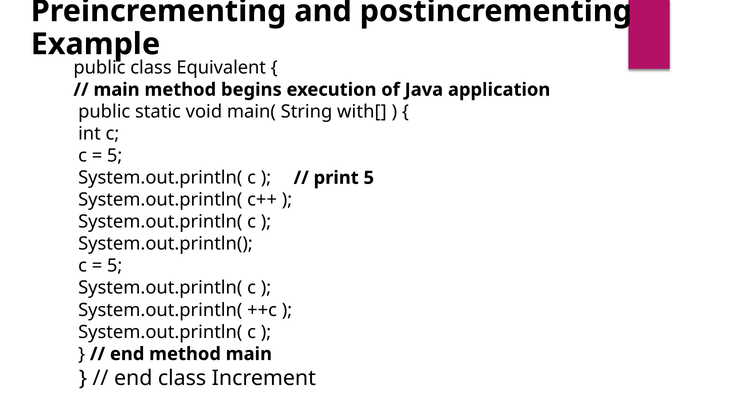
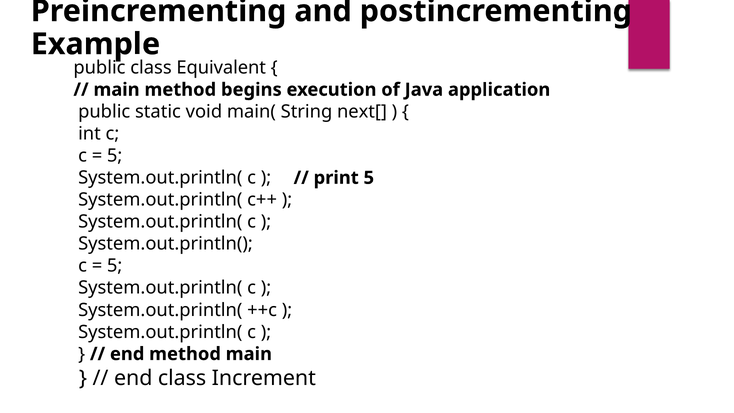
with[: with[ -> next[ (362, 112)
